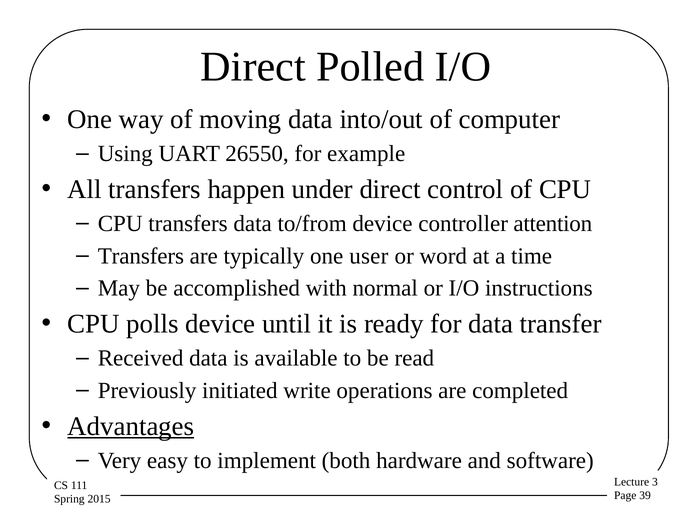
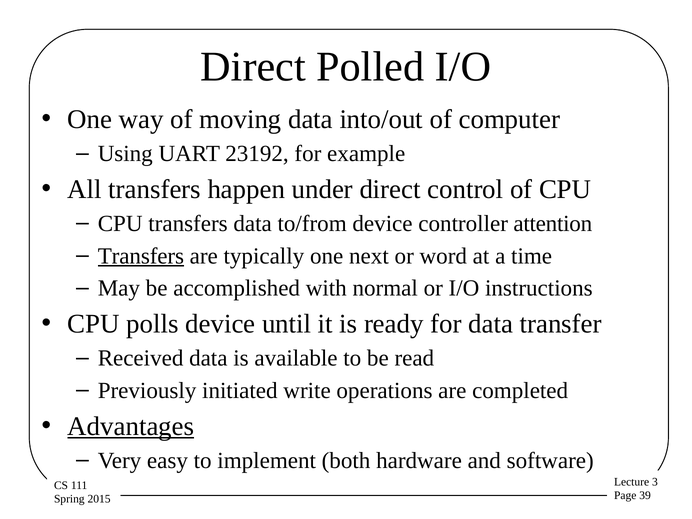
26550: 26550 -> 23192 (257, 154)
Transfers underline: none -> present (141, 256)
user: user -> next (369, 256)
